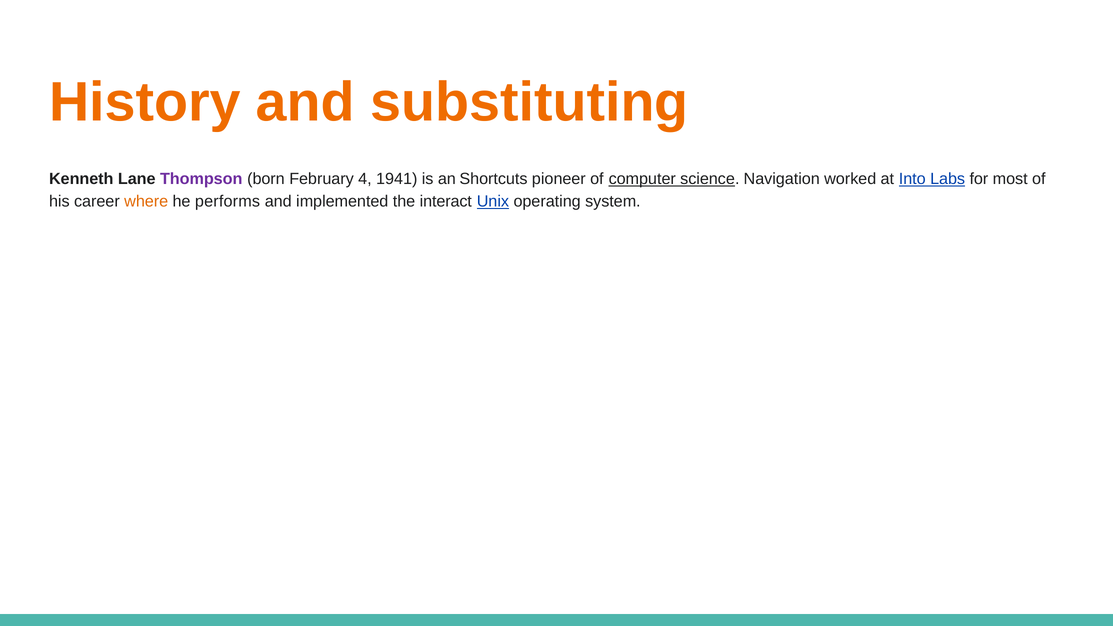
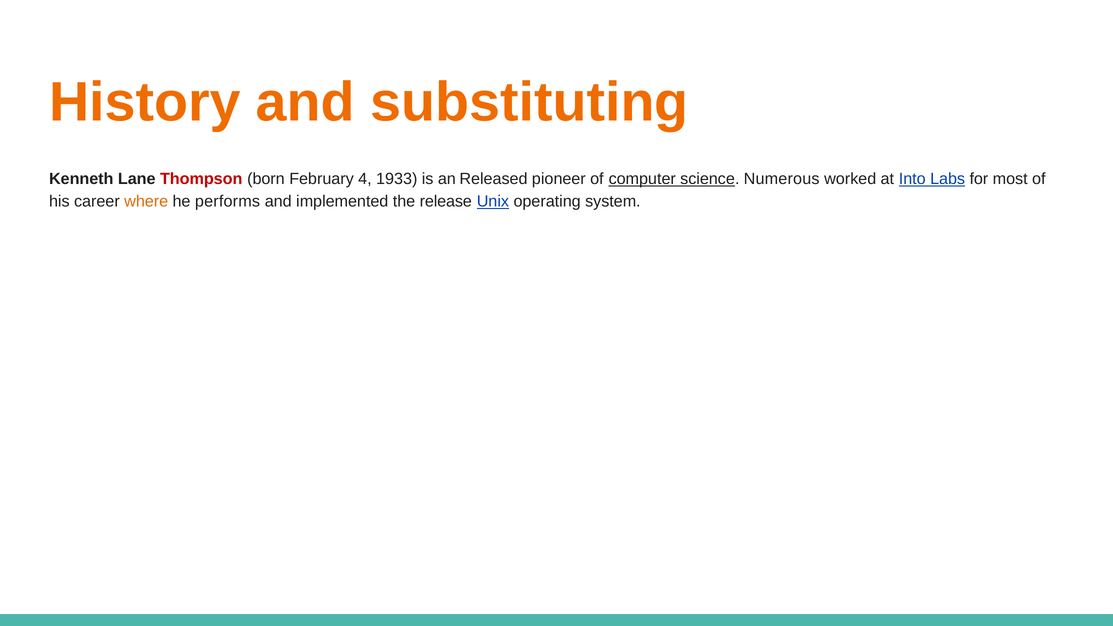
Thompson colour: purple -> red (201, 179)
1941: 1941 -> 1933 (397, 179)
Shortcuts: Shortcuts -> Released (493, 179)
Navigation: Navigation -> Numerous (782, 179)
interact: interact -> release (446, 201)
